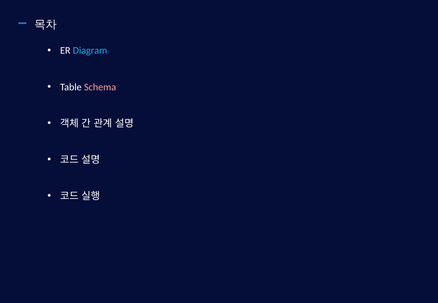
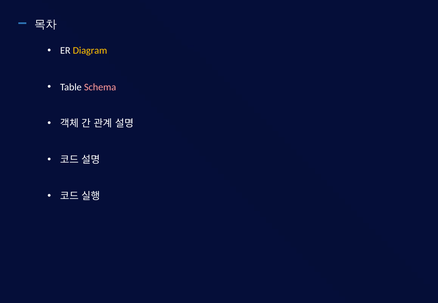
Diagram colour: light blue -> yellow (90, 51)
